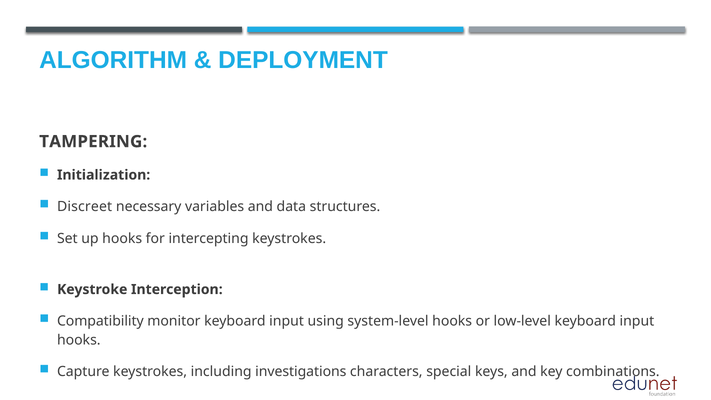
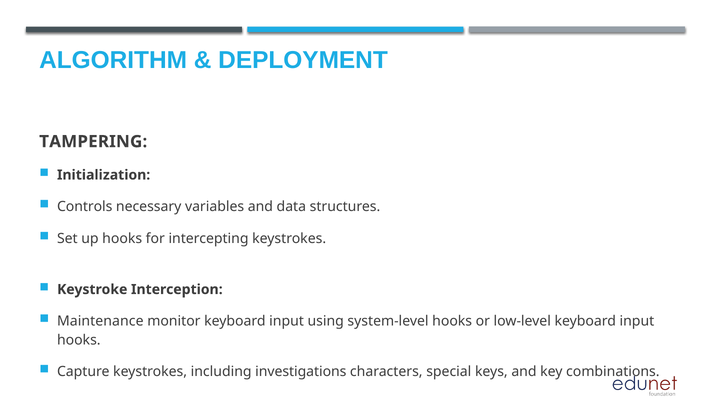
Discreet: Discreet -> Controls (85, 207)
Compatibility: Compatibility -> Maintenance (100, 321)
